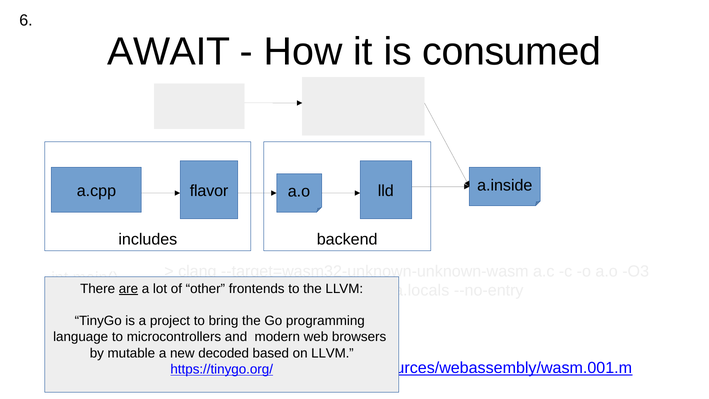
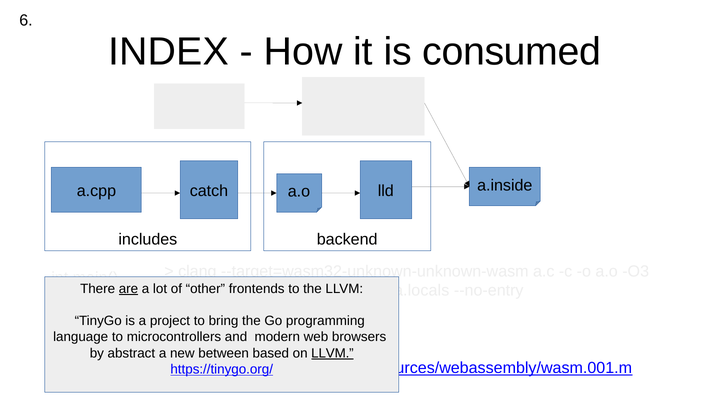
AWAIT: AWAIT -> INDEX (169, 52)
a.cpp flavor: flavor -> catch (209, 191)
mutable: mutable -> abstract (131, 353)
decoded: decoded -> between (224, 353)
LLVM underline: none -> present (332, 353)
